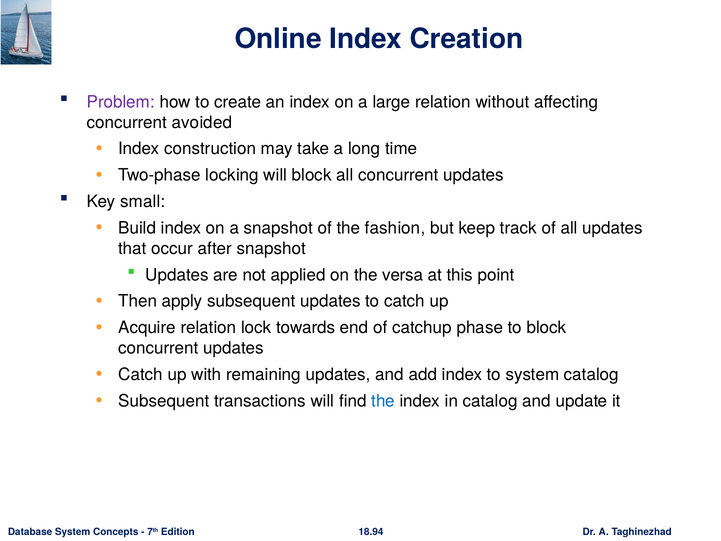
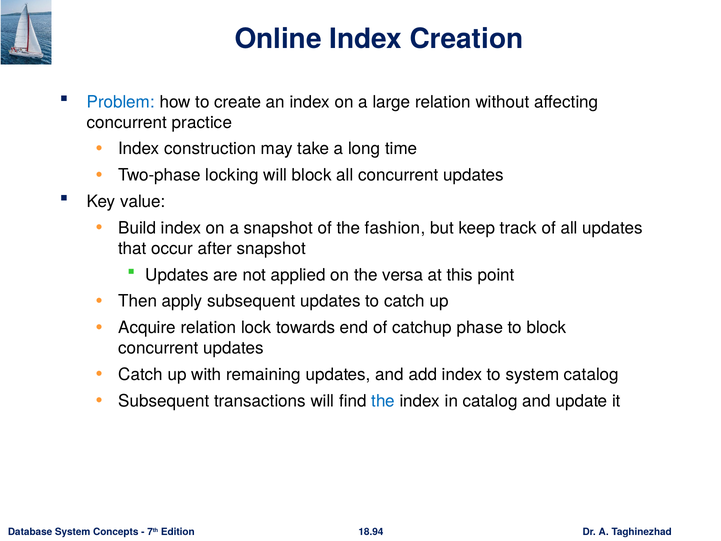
Problem colour: purple -> blue (121, 102)
avoided: avoided -> practice (202, 122)
small: small -> value (143, 202)
